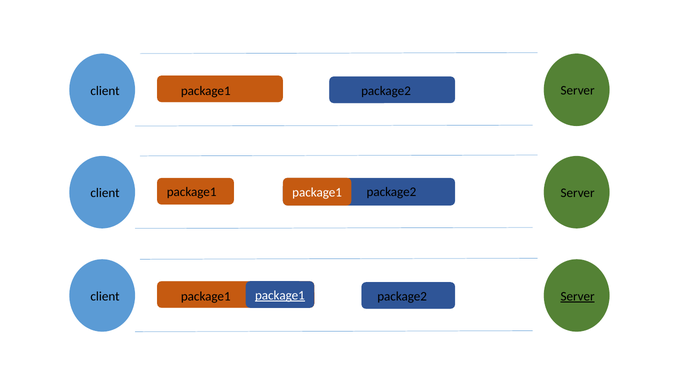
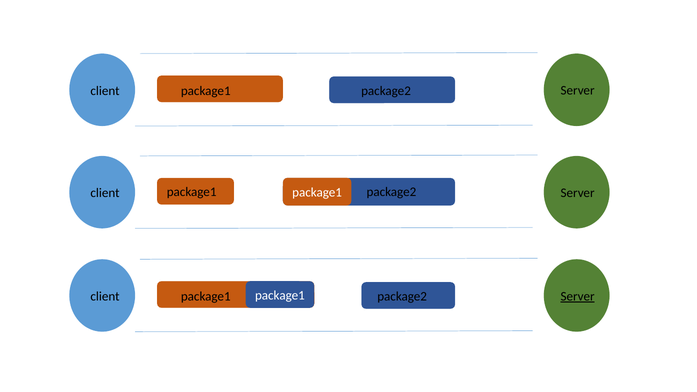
package1 underline: present -> none (280, 295)
